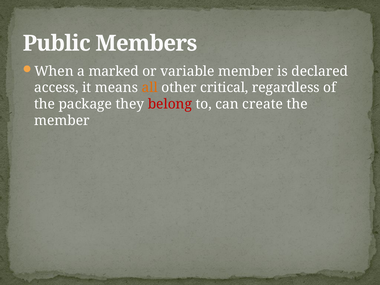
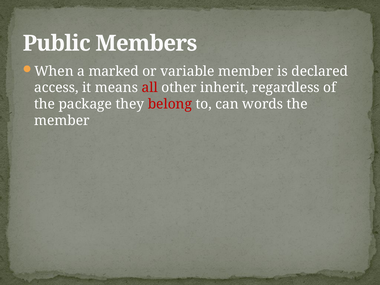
all colour: orange -> red (150, 88)
critical: critical -> inherit (224, 88)
create: create -> words (263, 104)
